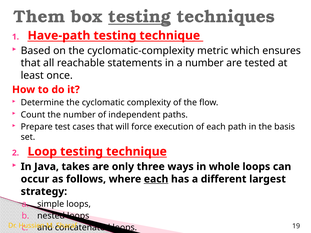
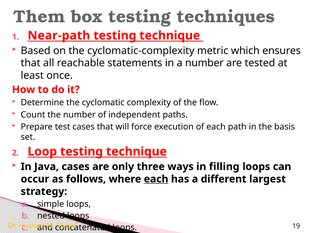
testing underline: present -> none (140, 17)
Have-path: Have-path -> Near-path (59, 36)
Java takes: takes -> cases (76, 167)
whole: whole -> filling (224, 167)
